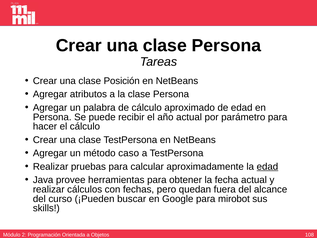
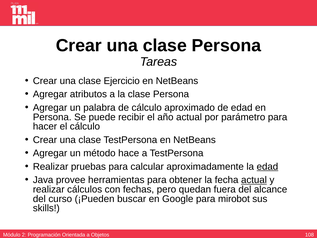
Posición: Posición -> Ejercicio (122, 81)
caso: caso -> hace (129, 153)
actual underline: none -> present (254, 180)
